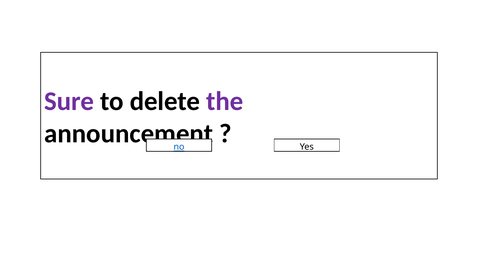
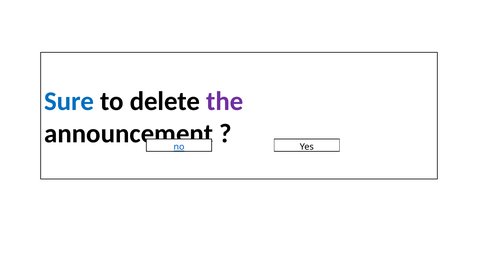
Sure colour: purple -> blue (69, 101)
